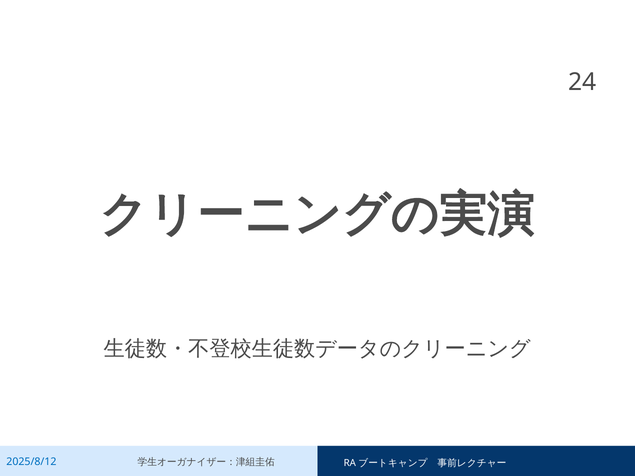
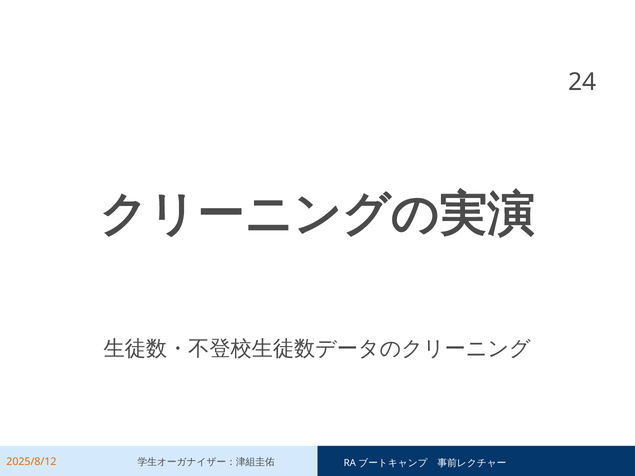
2025/8/12 colour: blue -> orange (31, 462)
